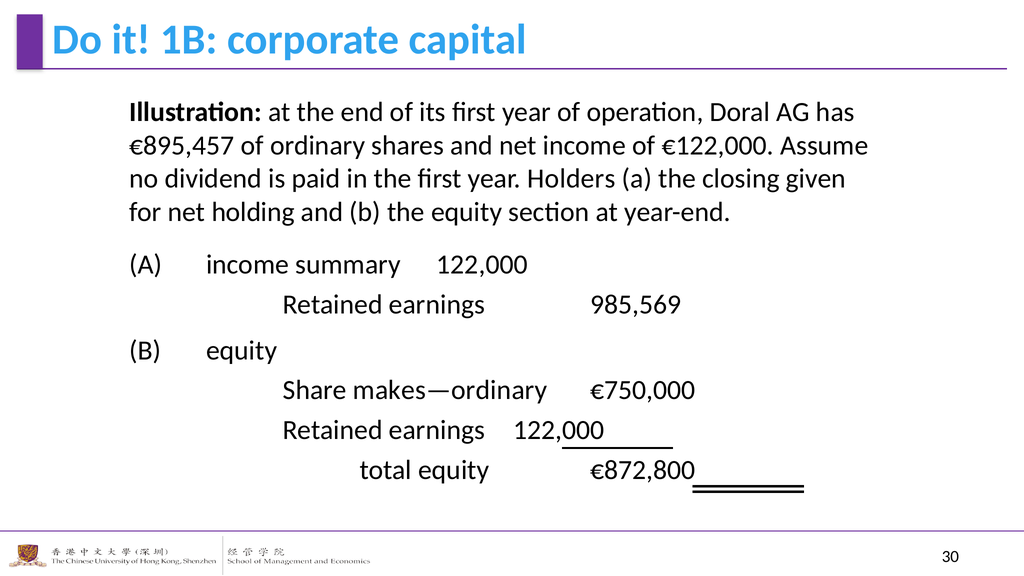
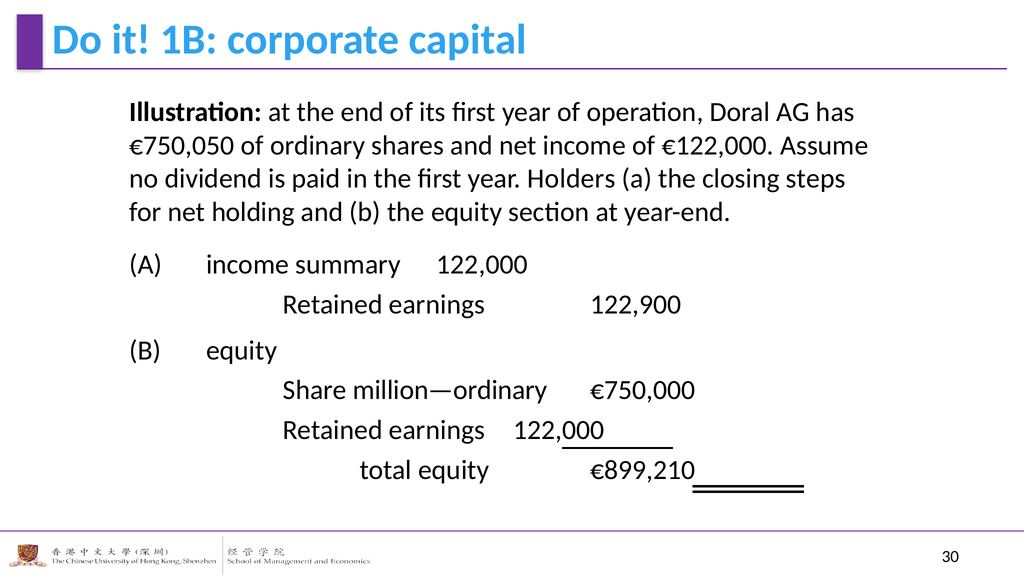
€895,457: €895,457 -> €750,050 (182, 145)
given: given -> steps (816, 179)
985,569: 985,569 -> 122,900 (636, 304)
makes—ordinary: makes—ordinary -> million—ordinary (450, 390)
€872,800: €872,800 -> €899,210 (643, 470)
